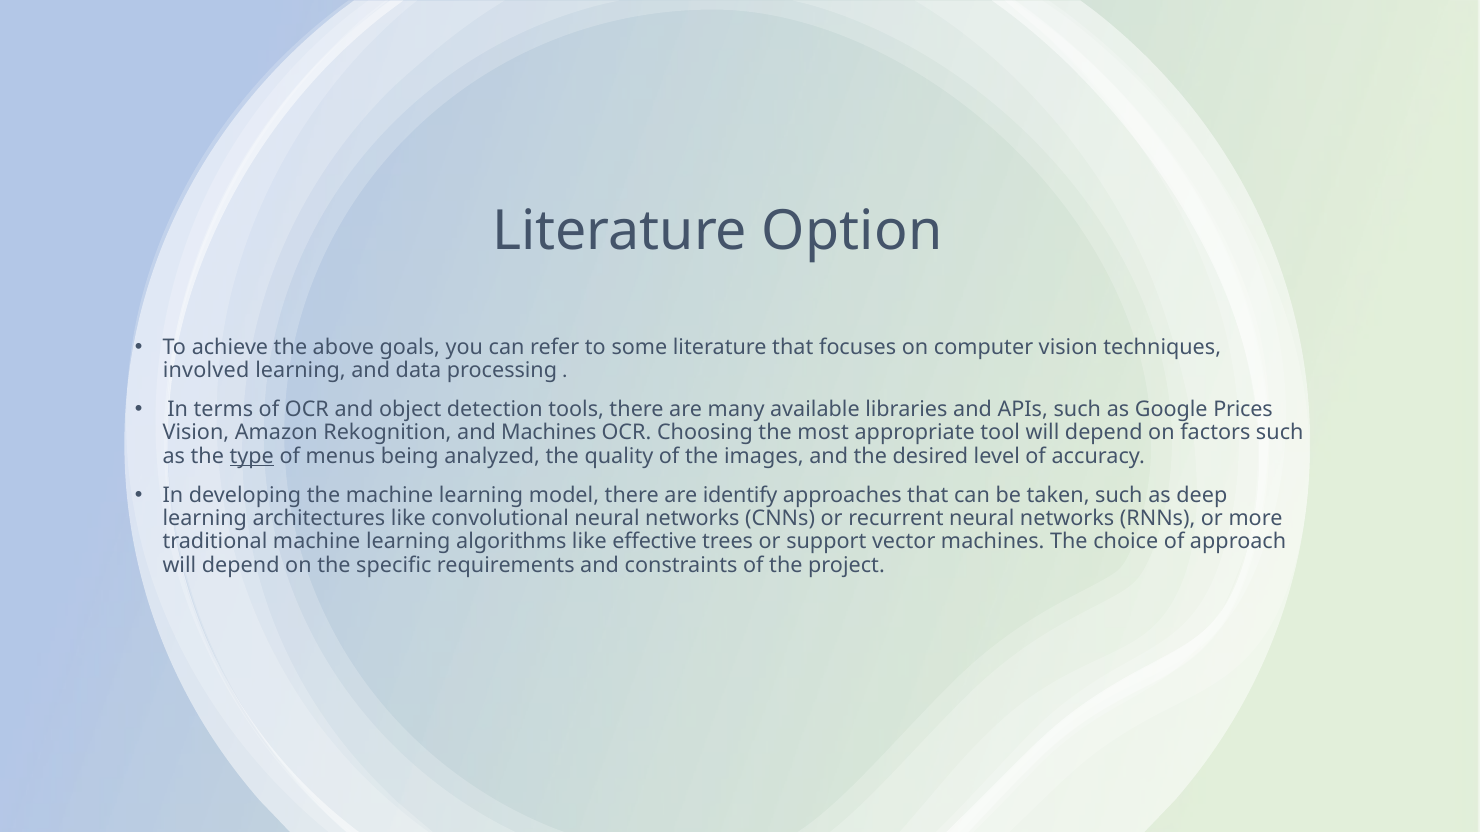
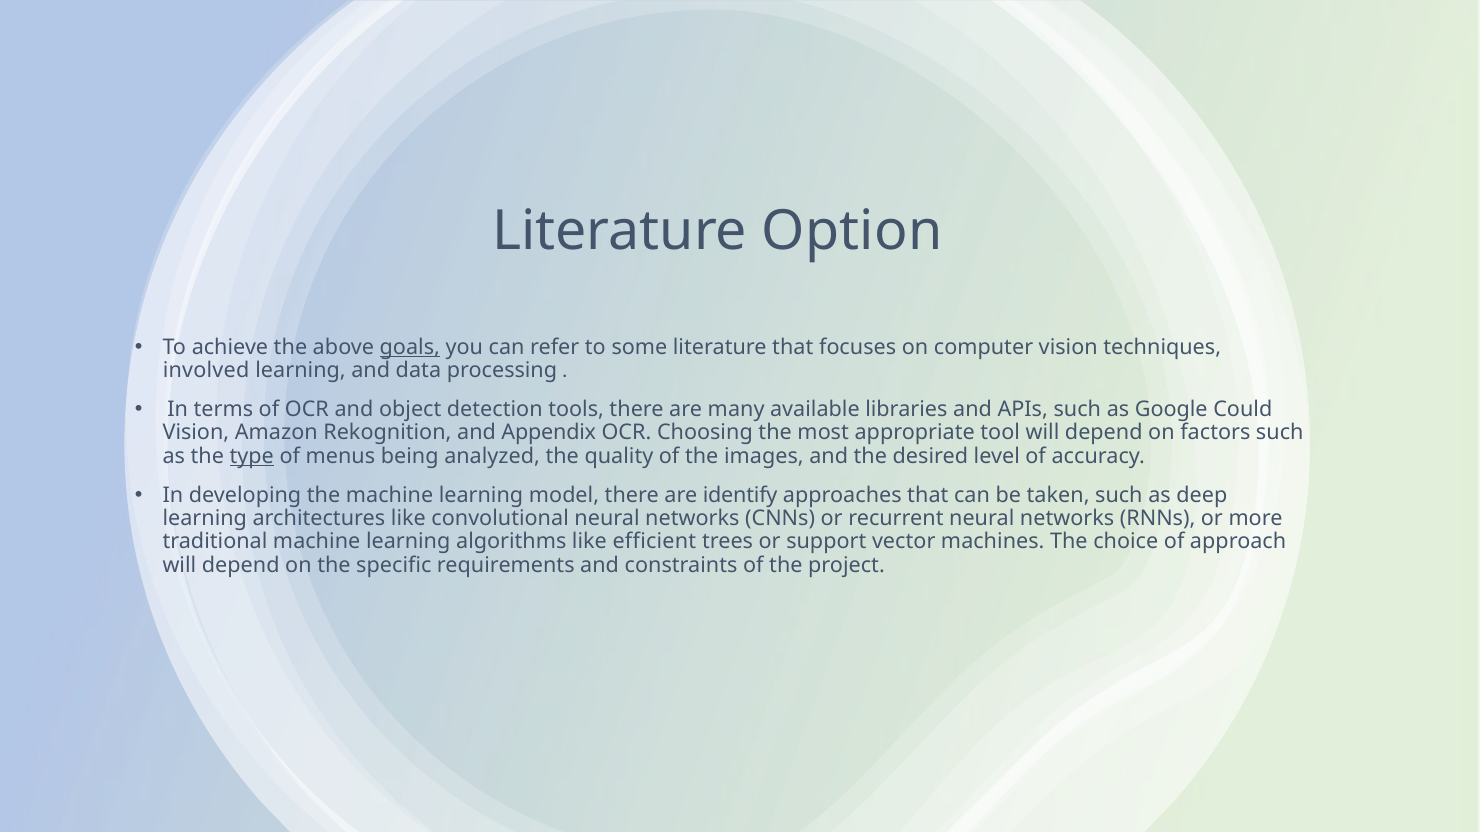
goals underline: none -> present (410, 348)
Prices: Prices -> Could (1243, 410)
and Machines: Machines -> Appendix (549, 433)
effective: effective -> efficient (654, 542)
